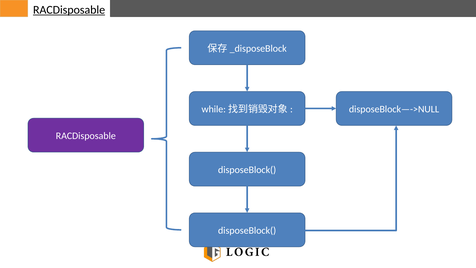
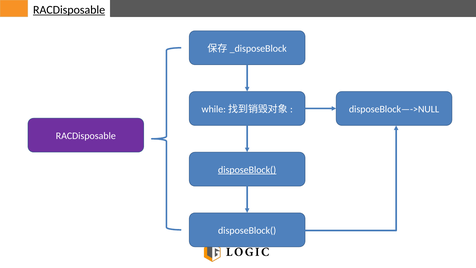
disposeBlock( underline: none -> present (247, 170)
